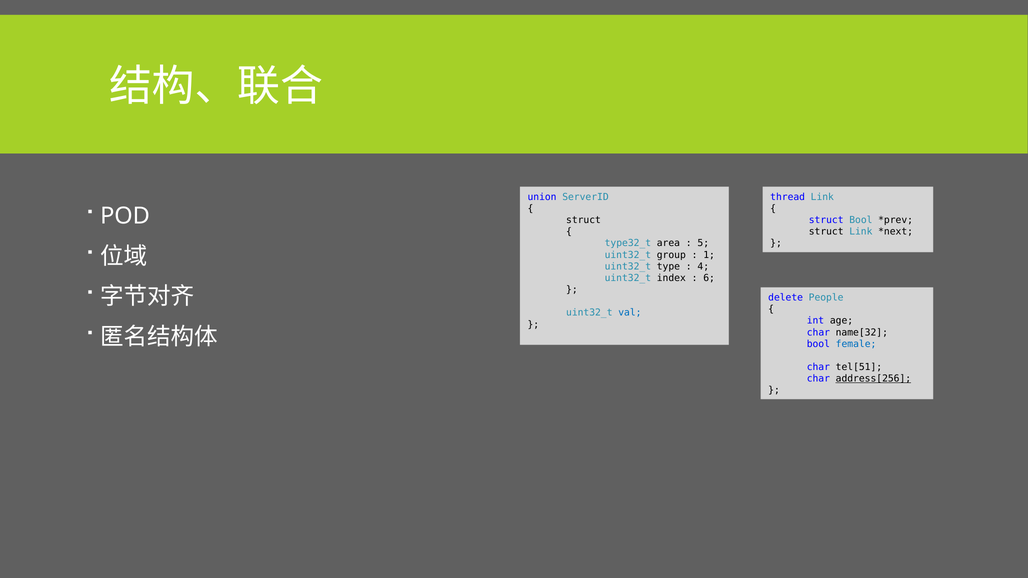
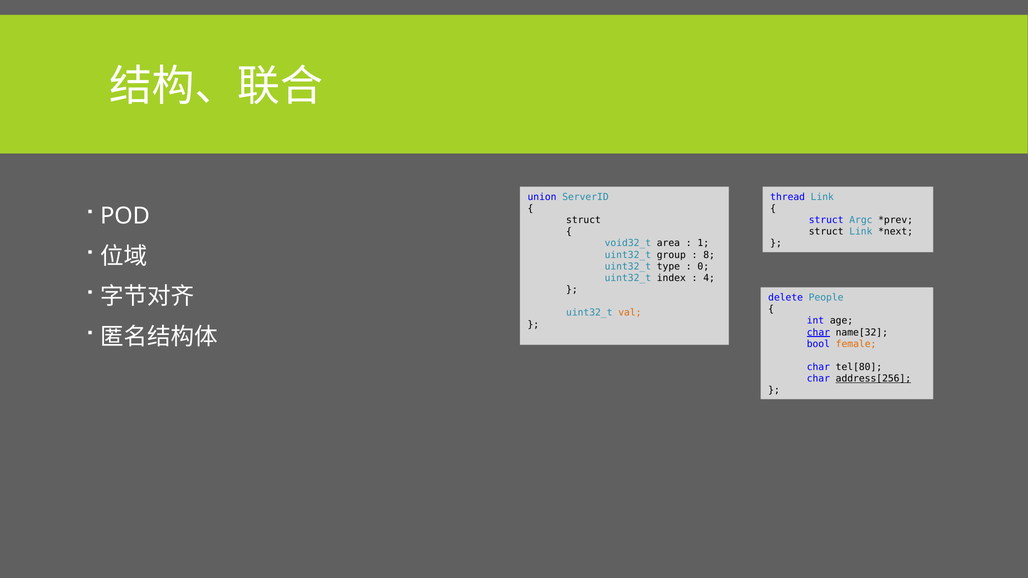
struct Bool: Bool -> Argc (861, 220)
type32_t: type32_t -> void32_t (628, 243)
5: 5 -> 1 (703, 243)
1: 1 -> 8 (709, 255)
4: 4 -> 0 (703, 267)
6: 6 -> 4 (709, 278)
val colour: blue -> orange (630, 313)
char underline: none -> present (818, 332)
female colour: blue -> orange (856, 344)
tel[51: tel[51 -> tel[80 (859, 367)
